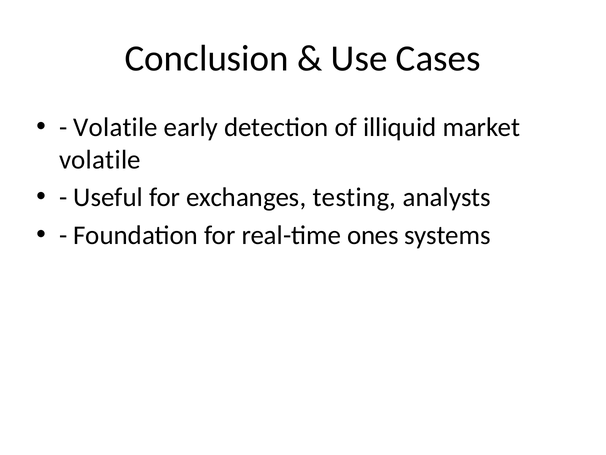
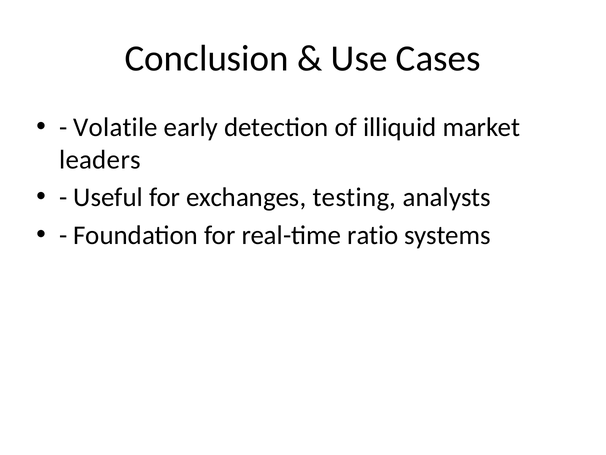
volatile: volatile -> leaders (100, 159)
ones: ones -> ratio (373, 235)
